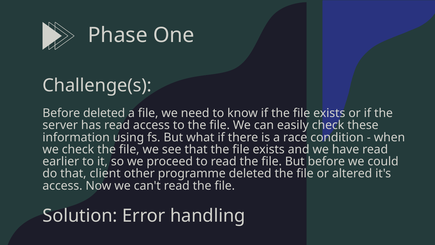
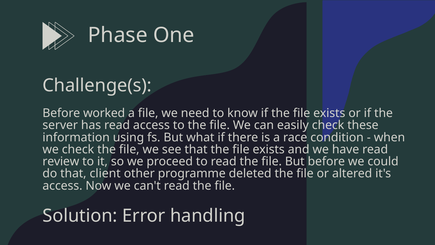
Before deleted: deleted -> worked (104, 113)
earlier: earlier -> review (61, 161)
